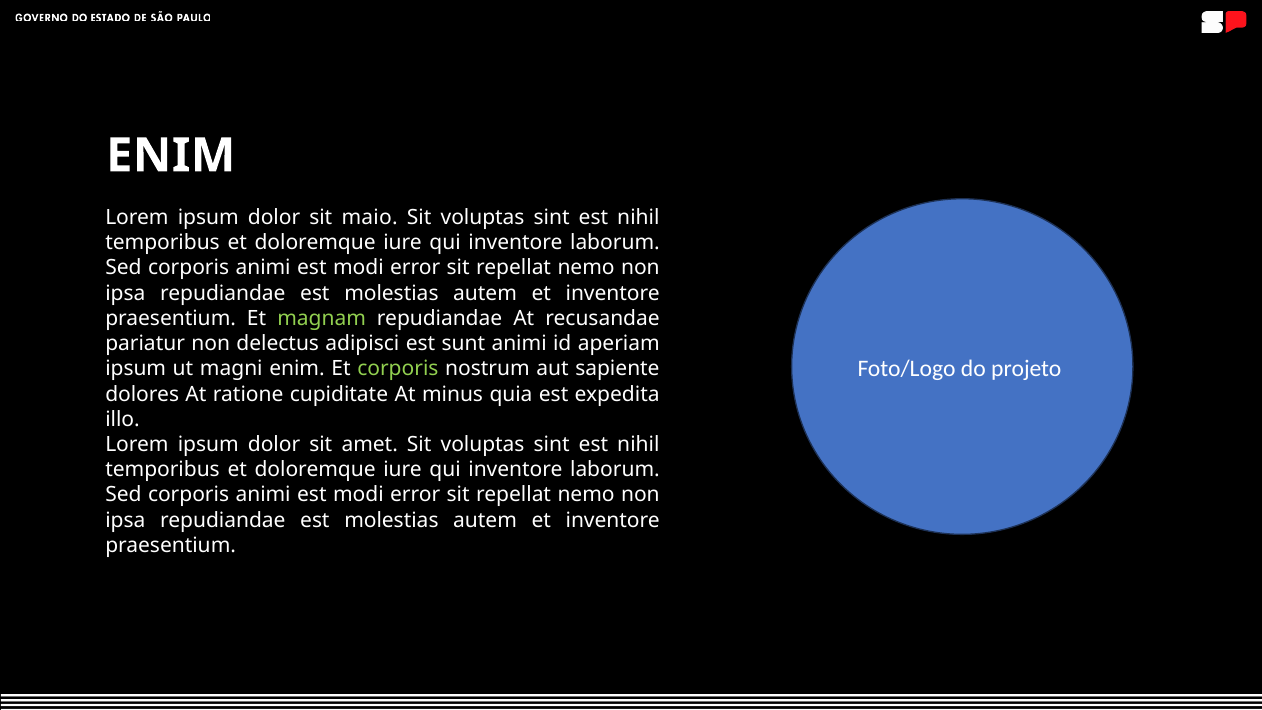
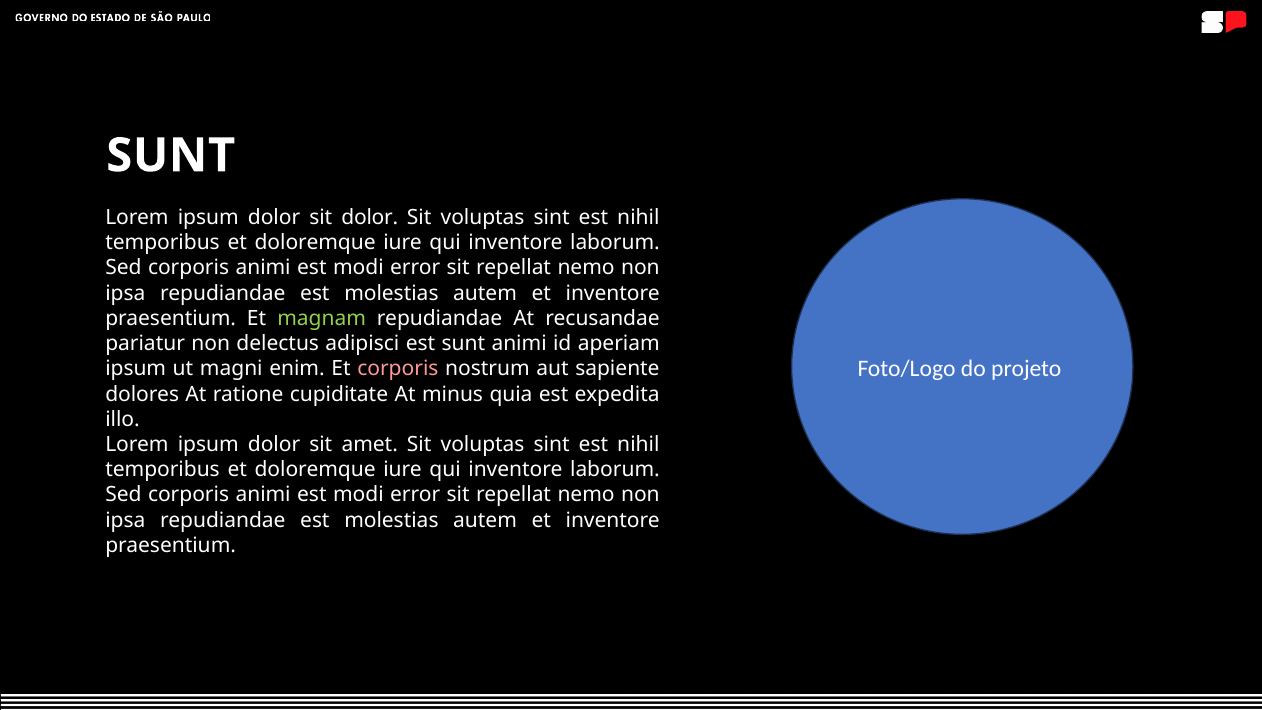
ENIM: ENIM -> SUNT (171, 156)
sit maio: maio -> dolor (370, 217)
corporis colour: light green -> pink (398, 369)
